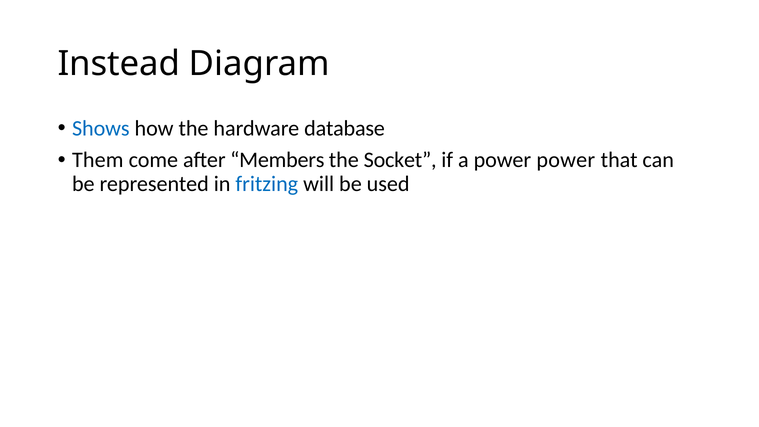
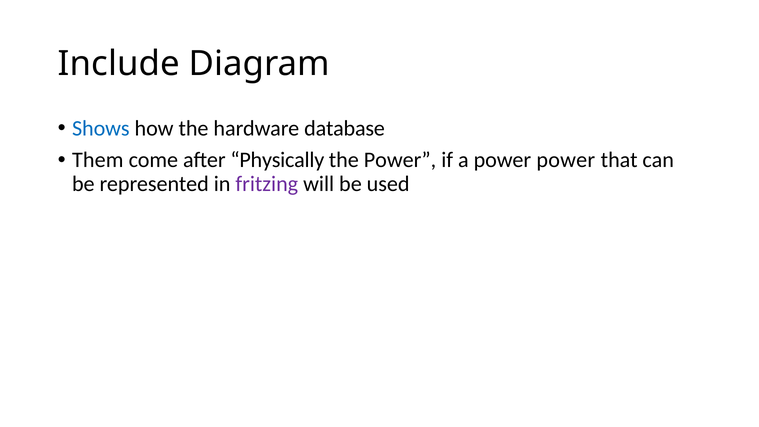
Instead: Instead -> Include (119, 64)
Members: Members -> Physically (277, 160)
the Socket: Socket -> Power (400, 160)
fritzing colour: blue -> purple (267, 184)
